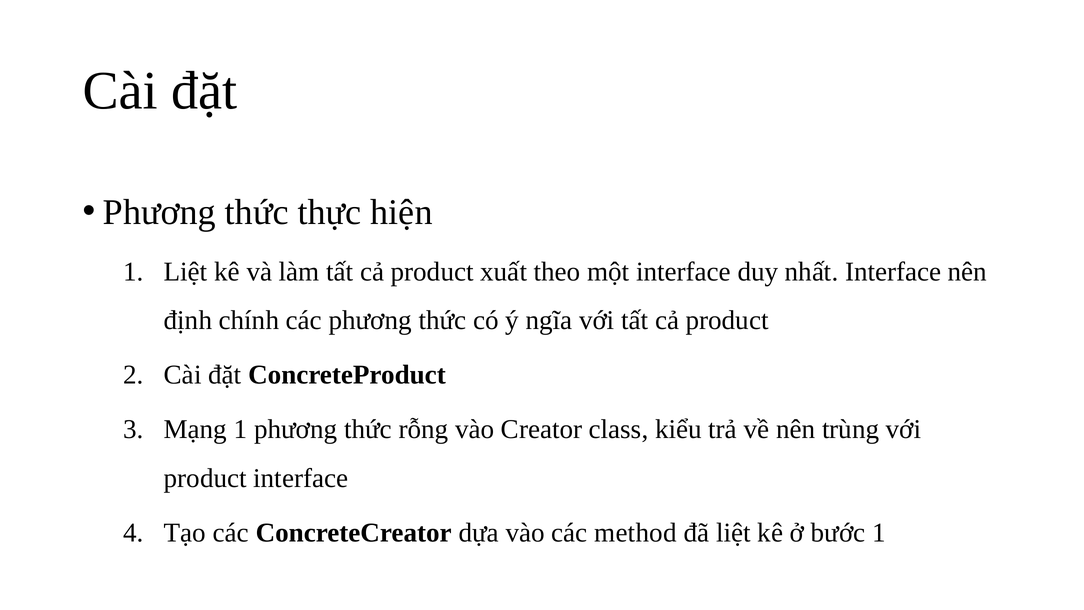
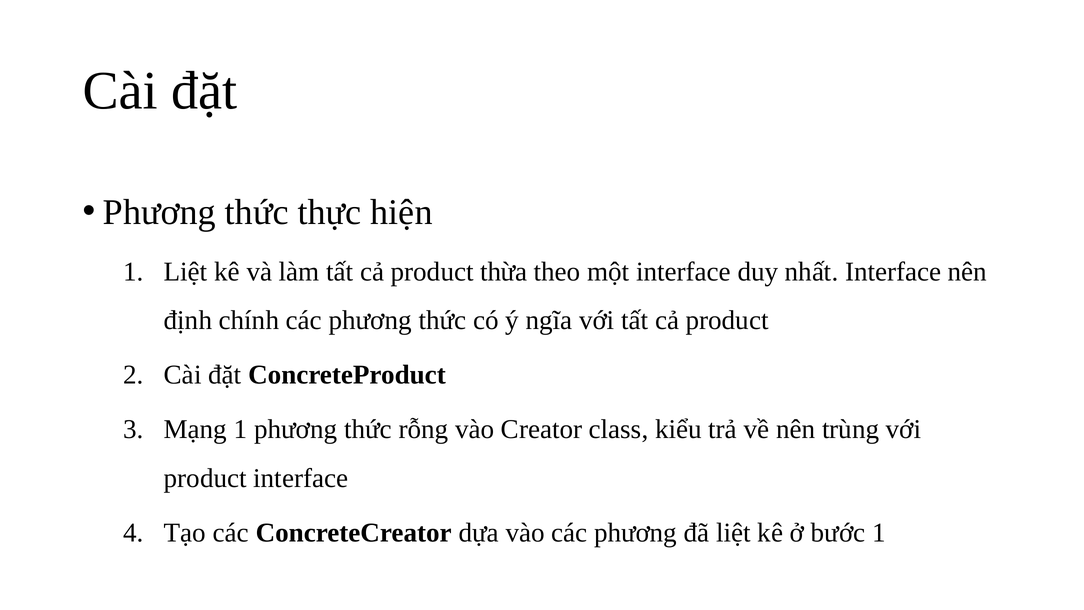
xuất: xuất -> thừa (504, 272)
vào các method: method -> phương (636, 532)
